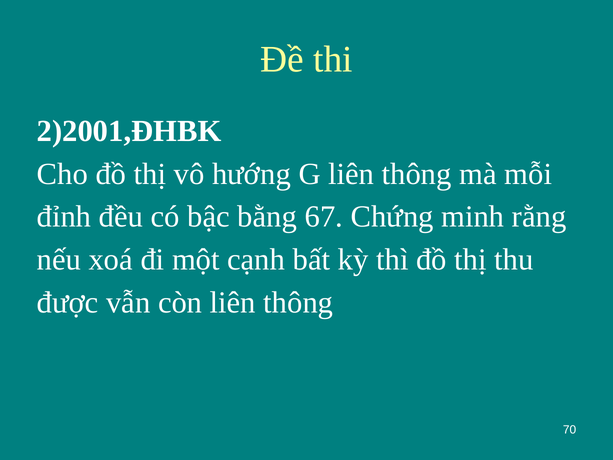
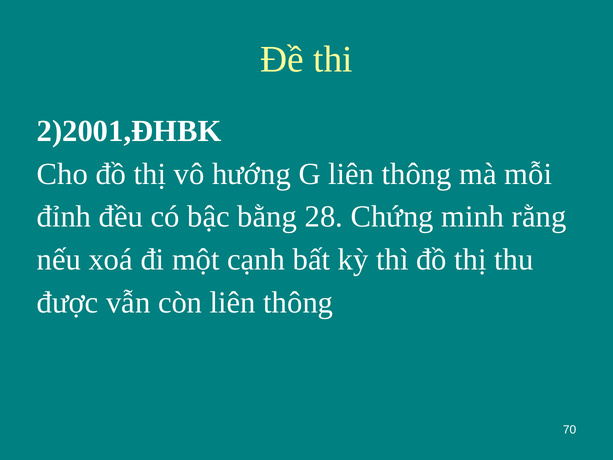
67: 67 -> 28 (324, 217)
